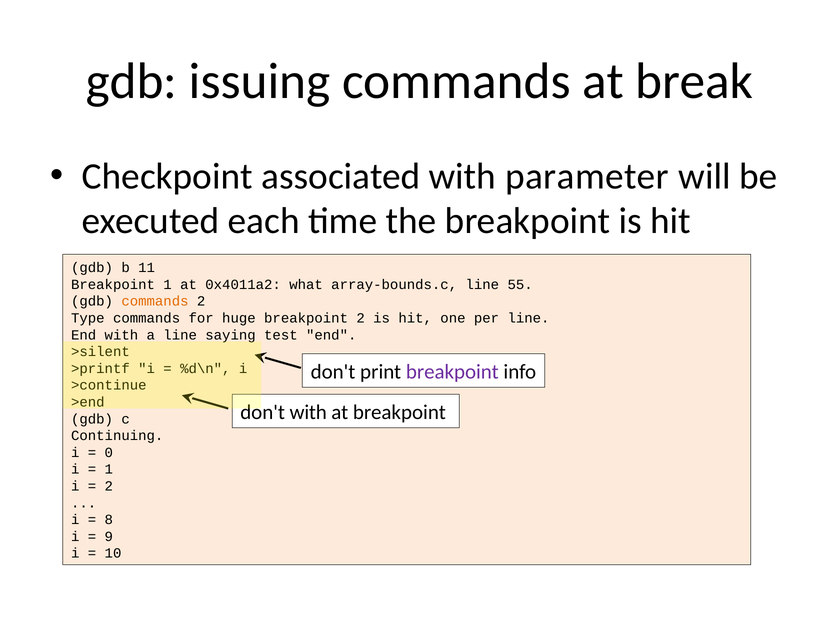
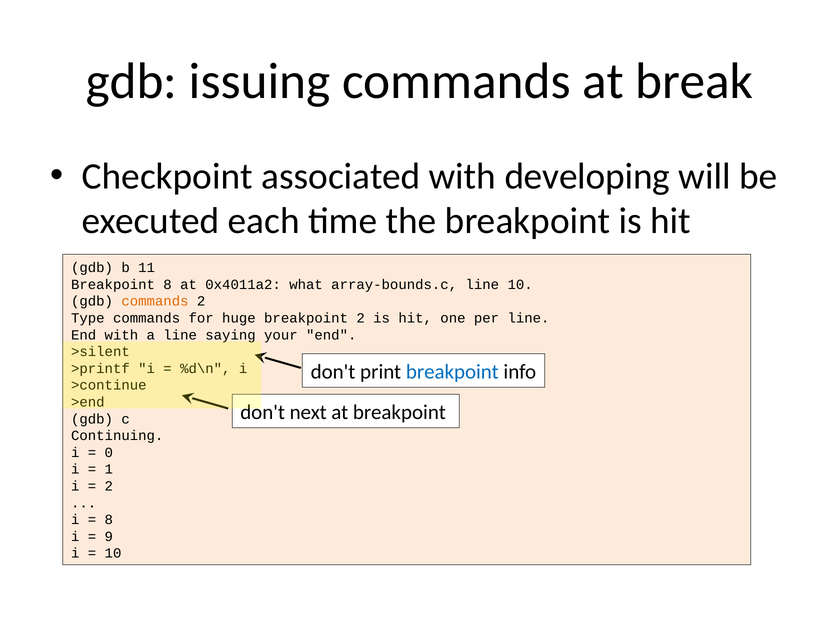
parameter: parameter -> developing (587, 176)
Breakpoint 1: 1 -> 8 (168, 285)
line 55: 55 -> 10 (520, 285)
test: test -> your (281, 335)
breakpoint colour: purple -> blue (452, 372)
don't with: with -> next (308, 413)
